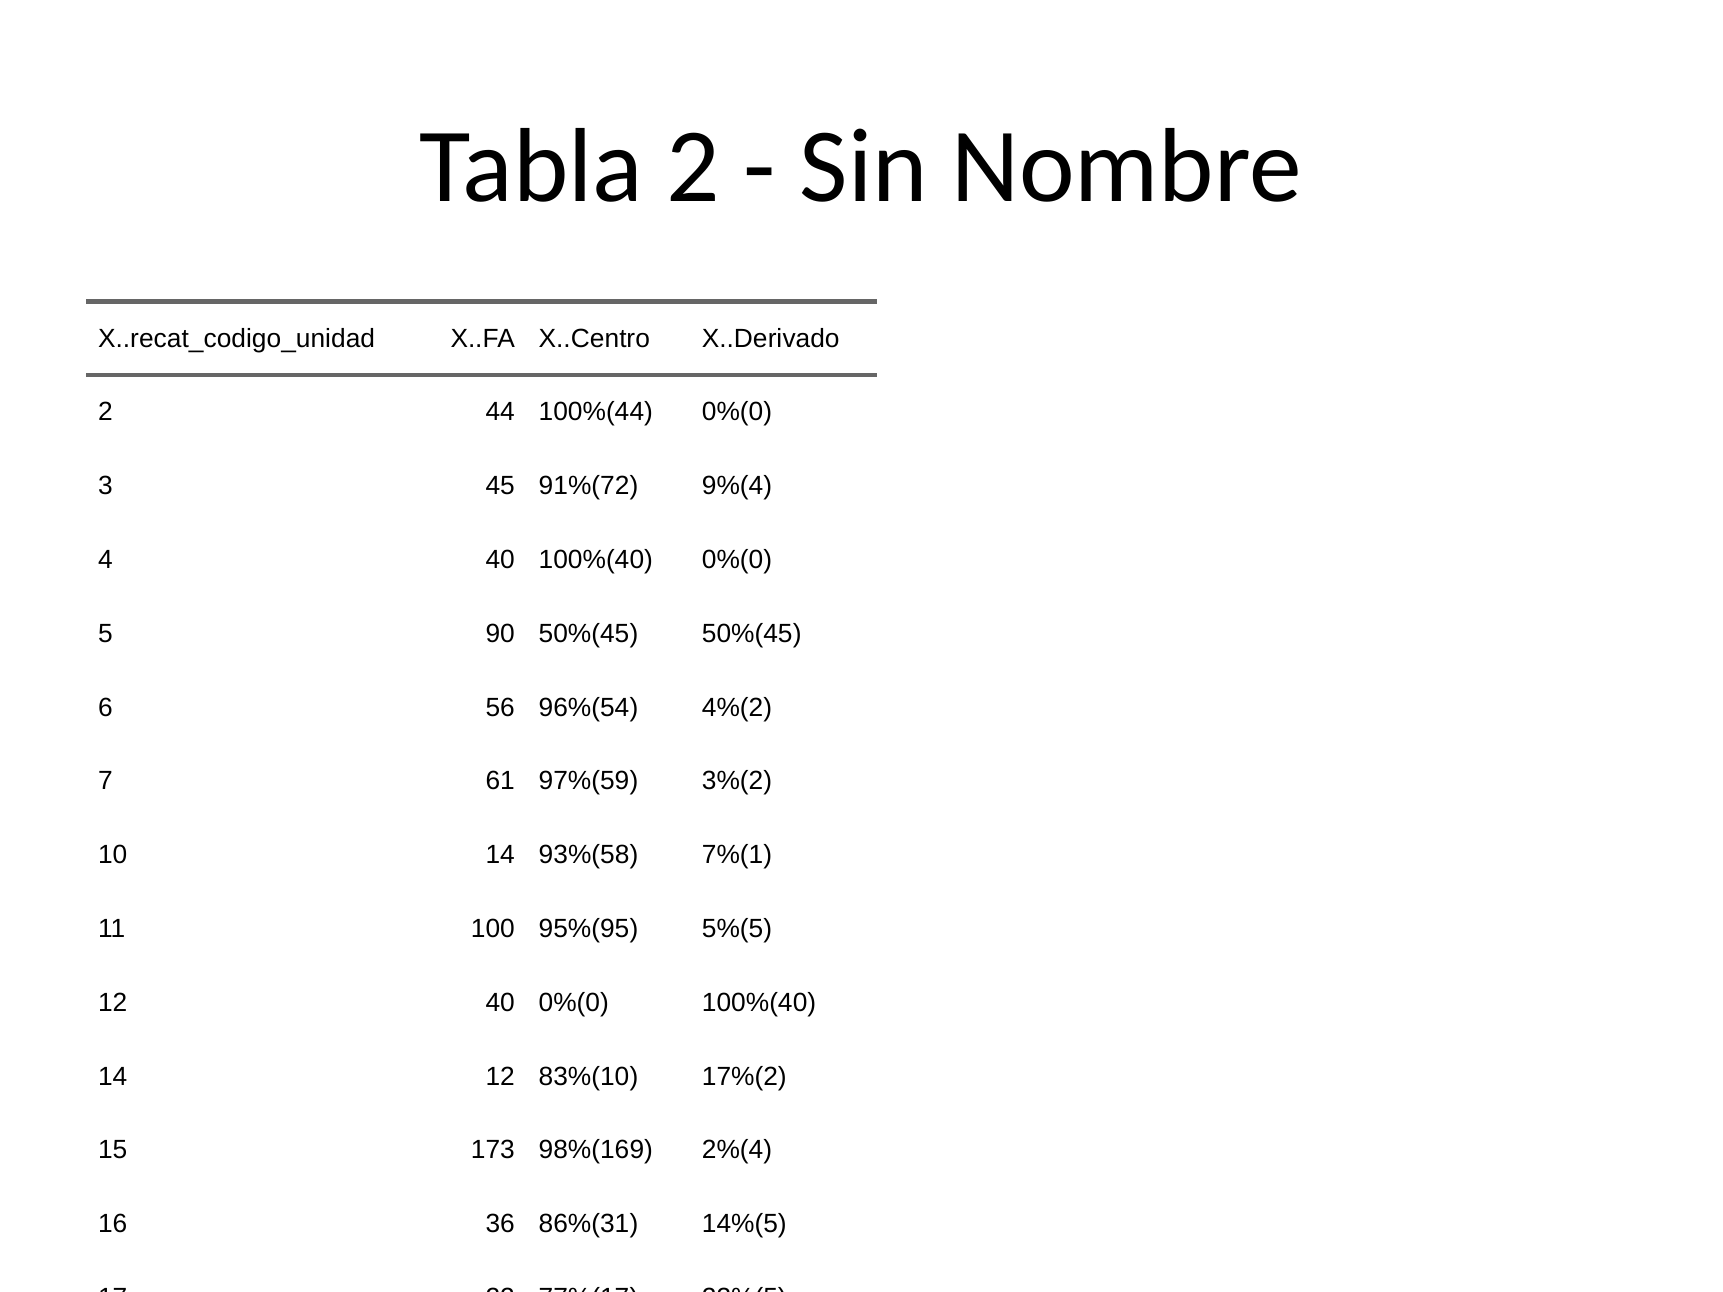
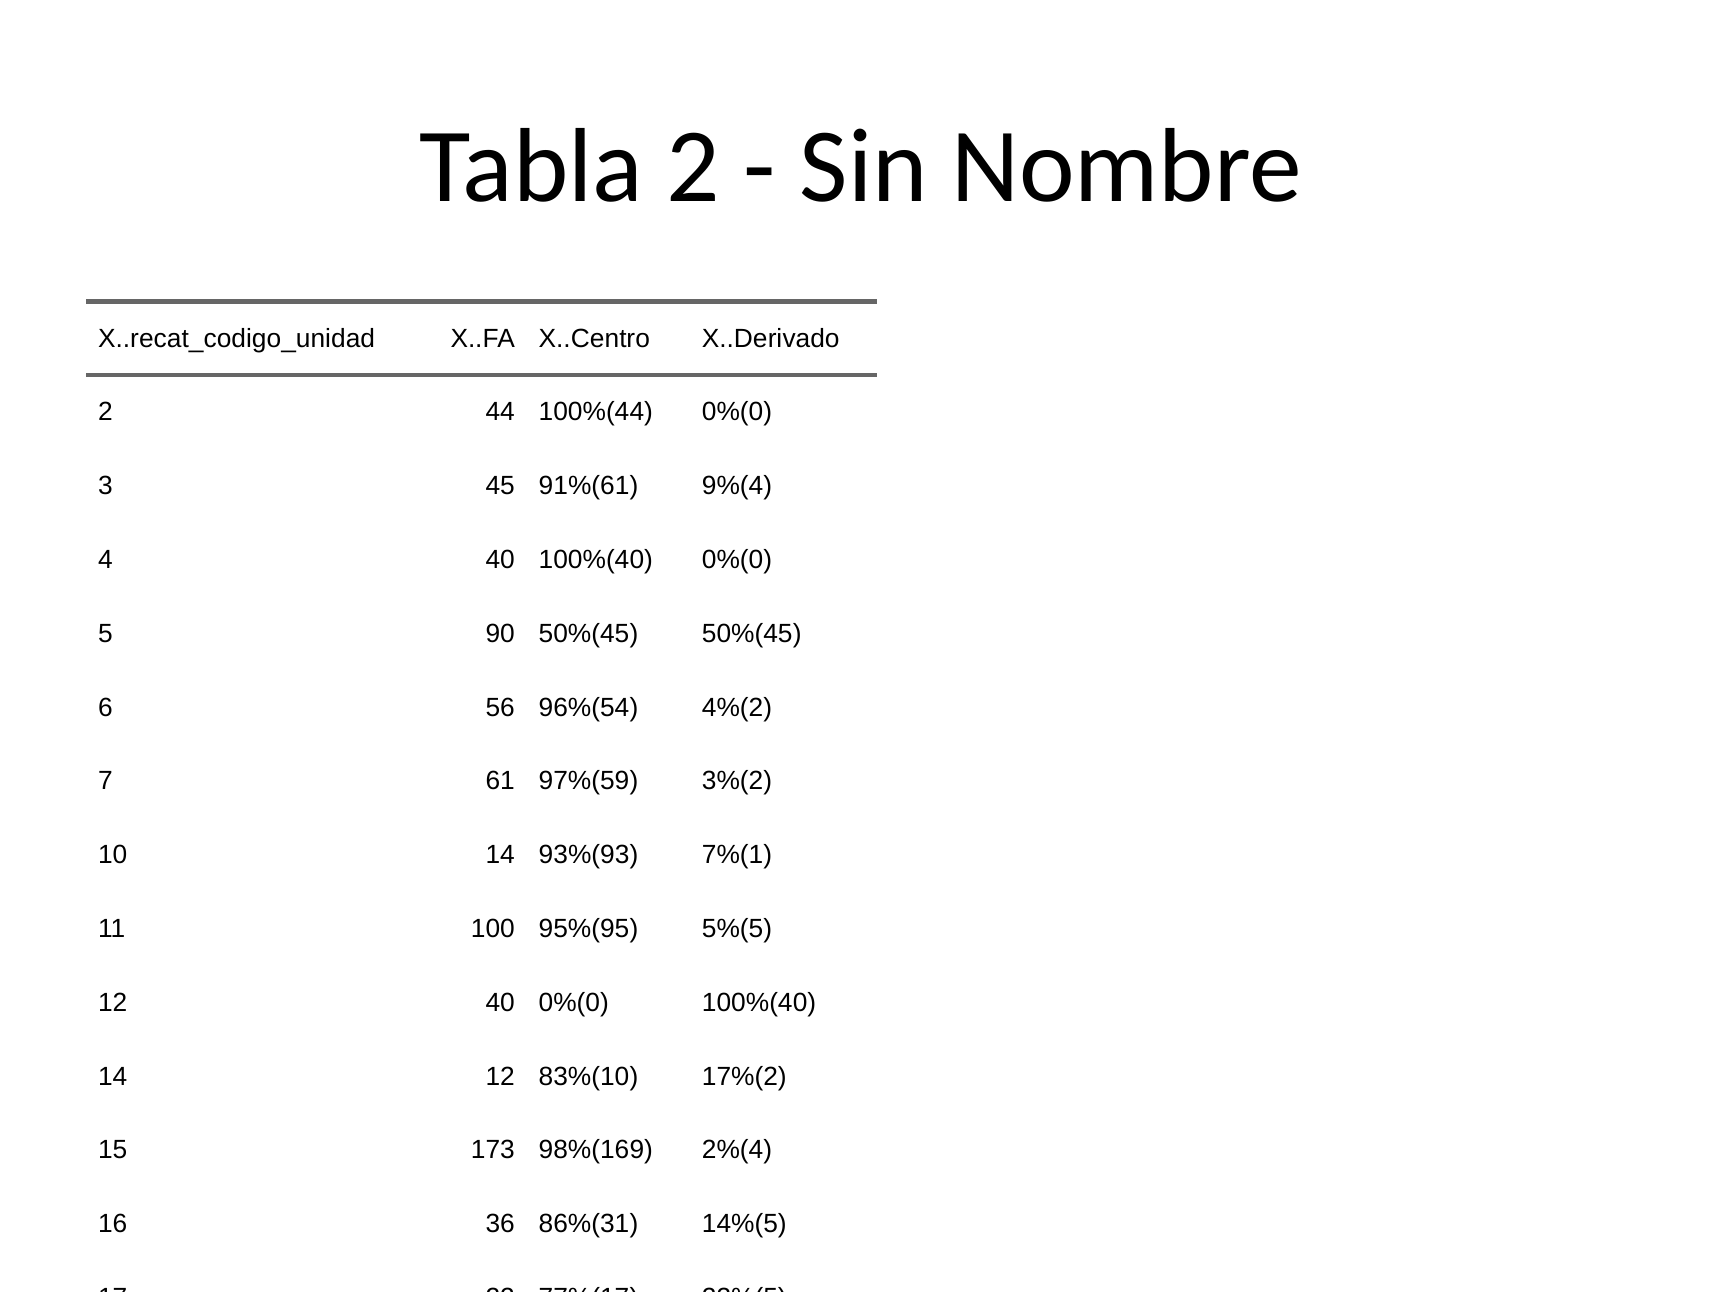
91%(72: 91%(72 -> 91%(61 (588, 486)
93%(58: 93%(58 -> 93%(93 (588, 855)
